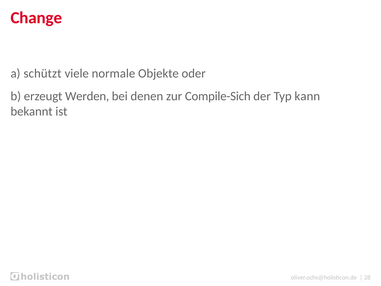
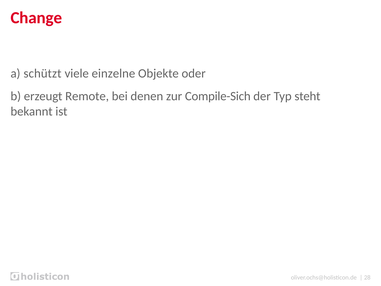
normale: normale -> einzelne (113, 73)
Werden: Werden -> Remote (87, 96)
kann: kann -> steht (307, 96)
